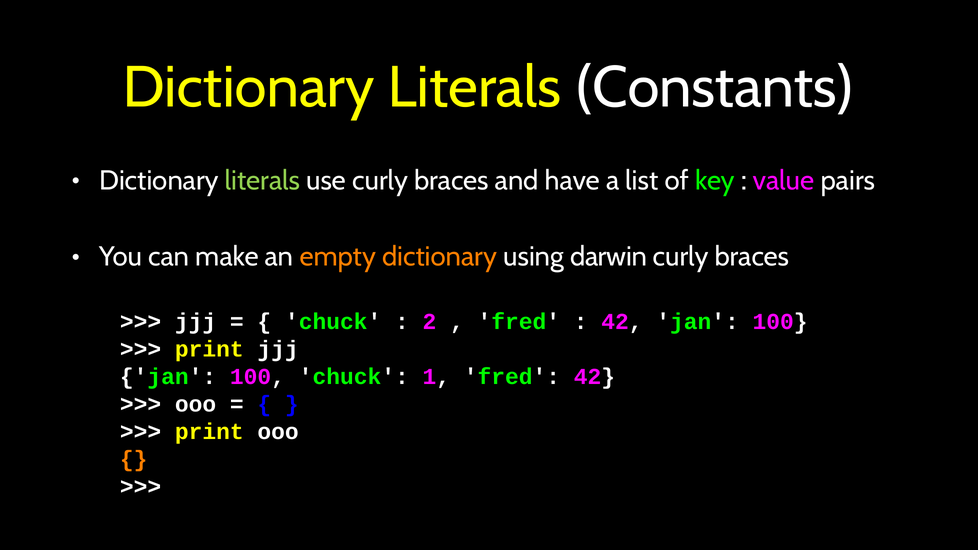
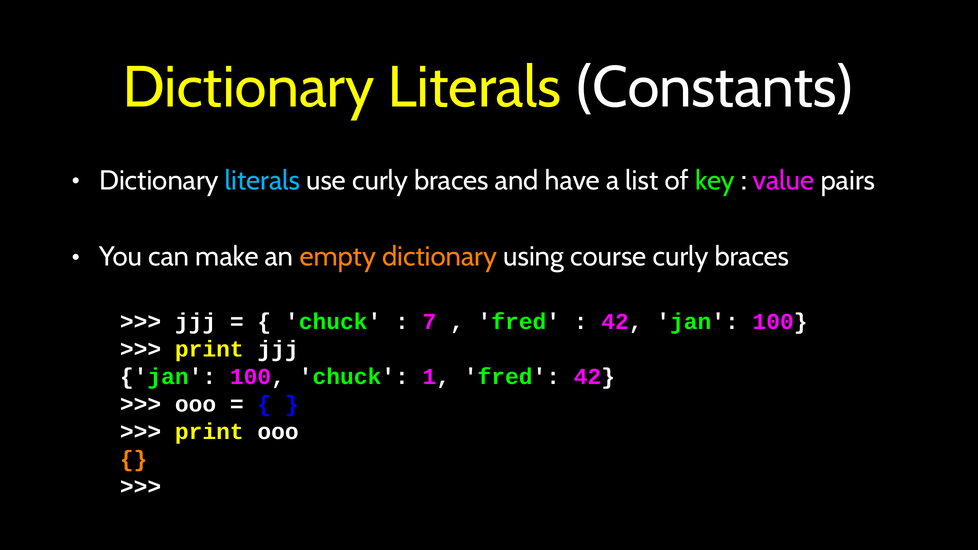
literals colour: light green -> light blue (262, 181)
darwin: darwin -> course (608, 257)
2: 2 -> 7 (429, 322)
